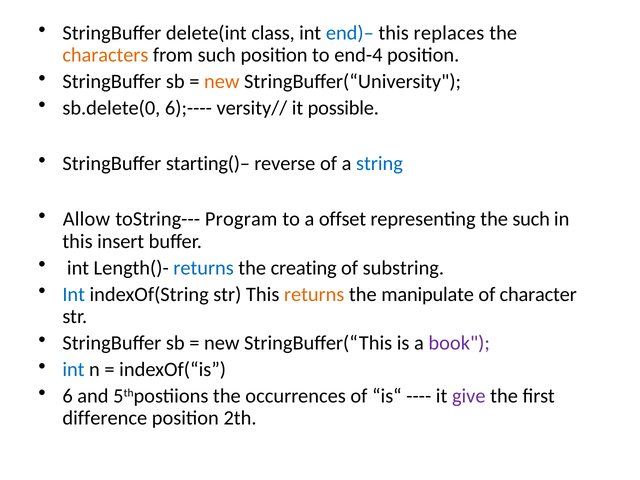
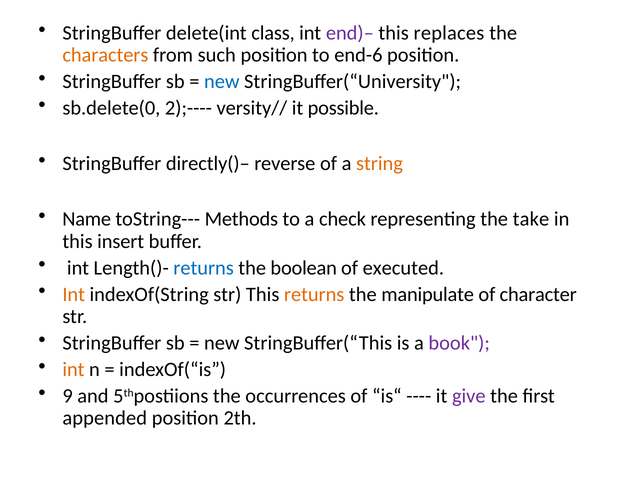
end)– colour: blue -> purple (350, 33)
end-4: end-4 -> end-6 (358, 55)
new colour: orange -> blue (222, 82)
6);----: 6);---- -> 2);---- (188, 108)
starting()–: starting()– -> directly()– (208, 164)
string colour: blue -> orange (379, 164)
Allow: Allow -> Name (87, 219)
Program: Program -> Methods (241, 219)
offset: offset -> check (342, 219)
the such: such -> take (531, 219)
creating: creating -> boolean (304, 268)
substring: substring -> executed (403, 268)
Int colour: blue -> orange (74, 294)
int colour: blue -> orange (73, 370)
6: 6 -> 9 (68, 396)
difference: difference -> appended (105, 418)
